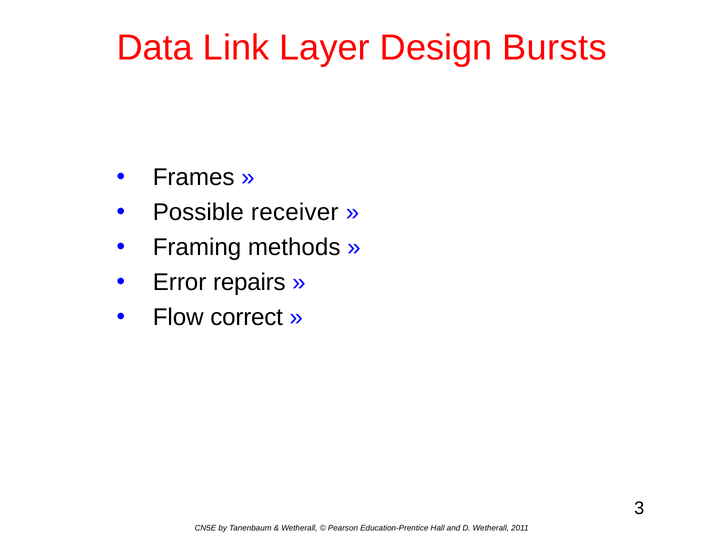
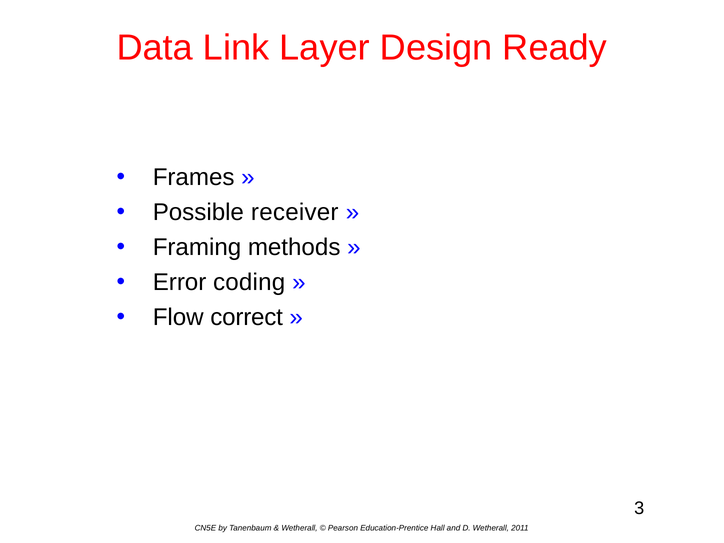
Bursts: Bursts -> Ready (555, 48)
repairs: repairs -> coding (249, 282)
